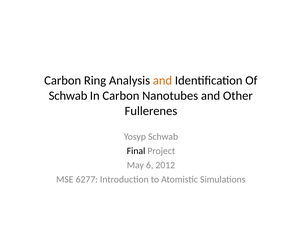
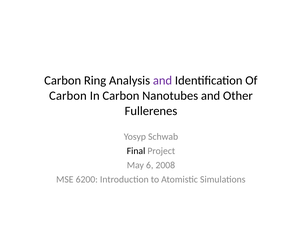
and colour: orange -> purple (162, 80)
Schwab: Schwab -> Carbon (68, 96)
2012: 2012 -> 2008 (165, 165)
6277: 6277 -> 6200 (87, 179)
